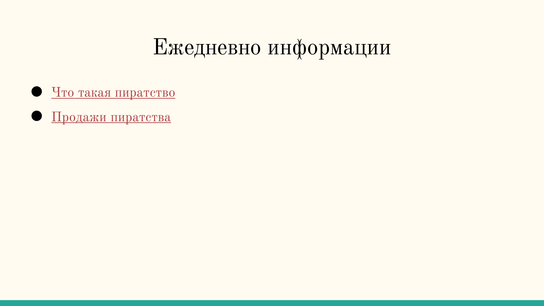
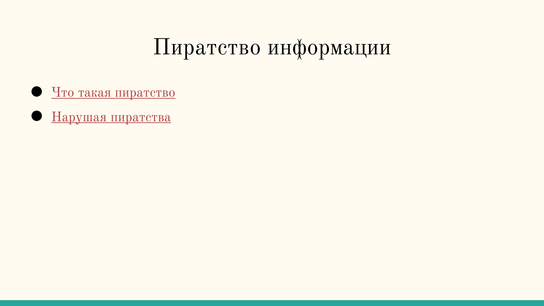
Ежедневно: Ежедневно -> Пиратство (207, 47)
Продажи: Продажи -> Нарушая (79, 117)
